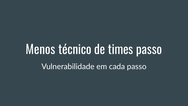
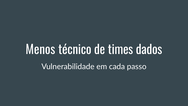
times passo: passo -> dados (149, 50)
